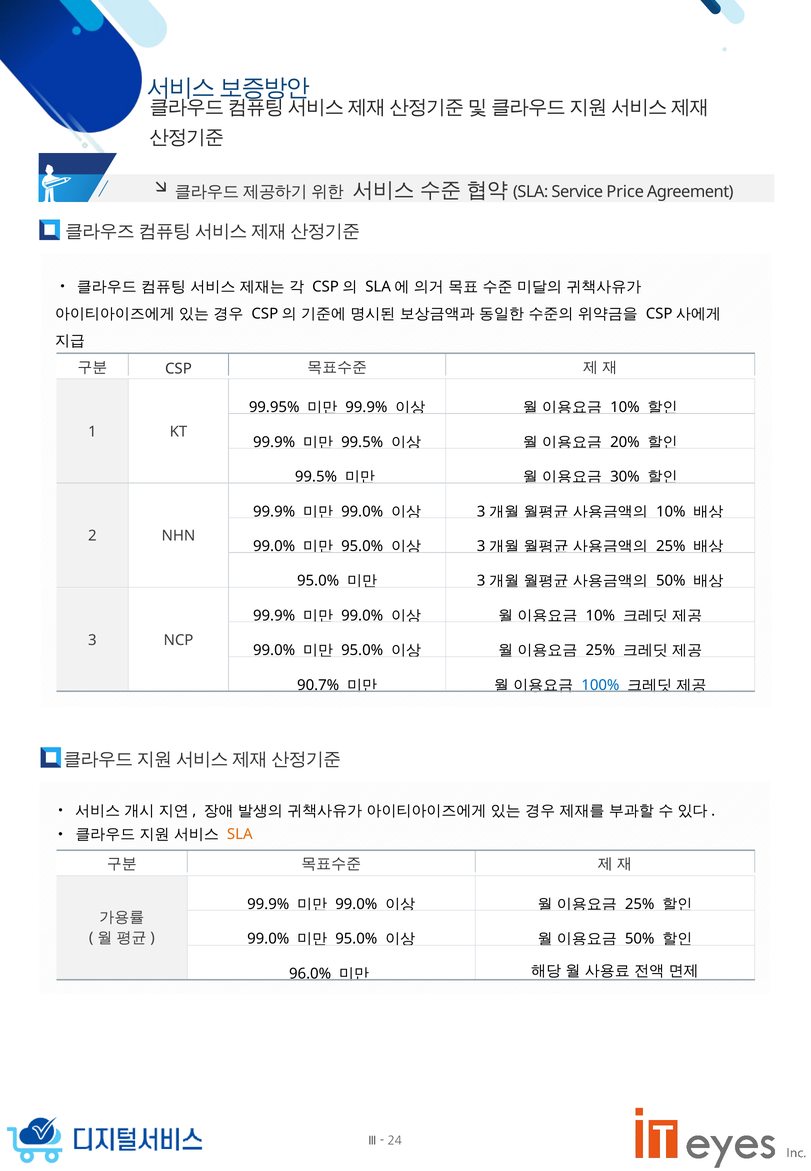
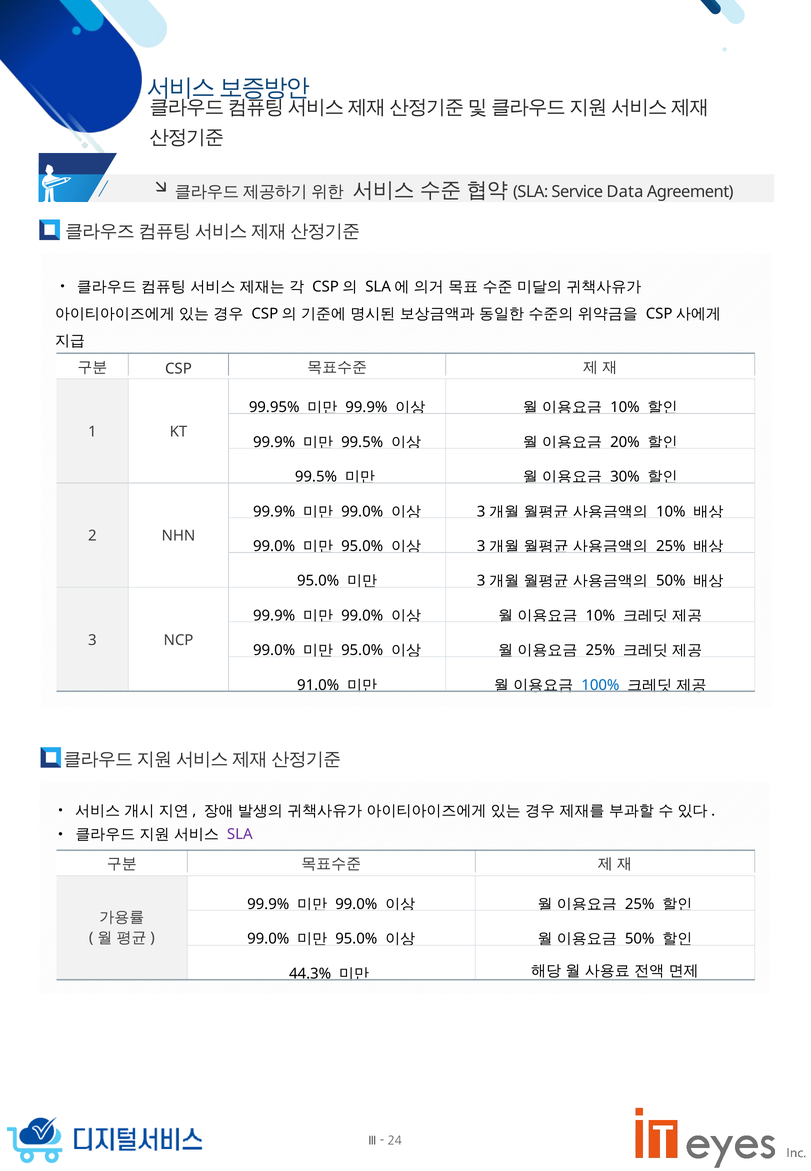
Price: Price -> Data (625, 192)
90.7%: 90.7% -> 91.0% (318, 685)
SLA colour: orange -> purple (240, 835)
96.0%: 96.0% -> 44.3% (310, 974)
